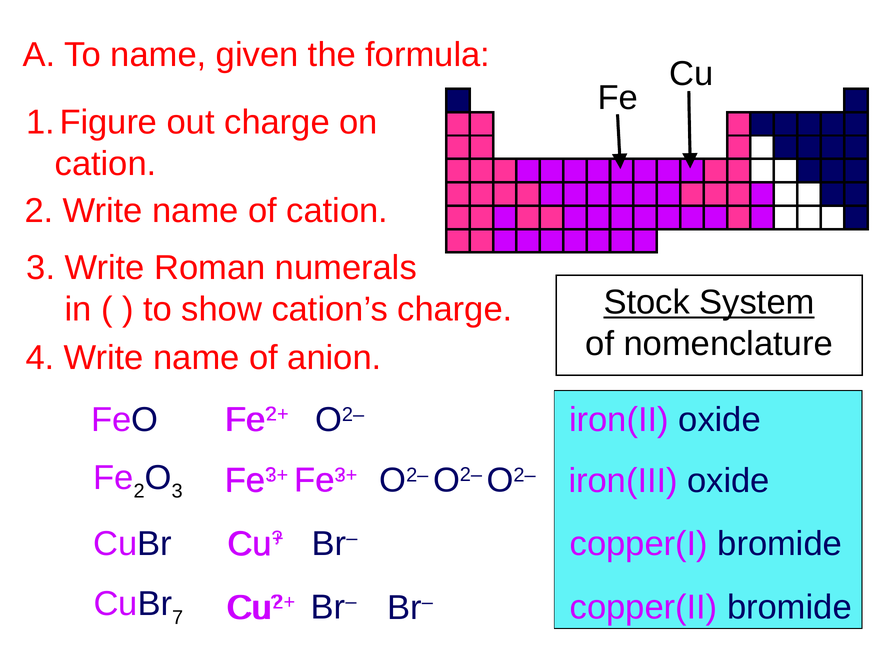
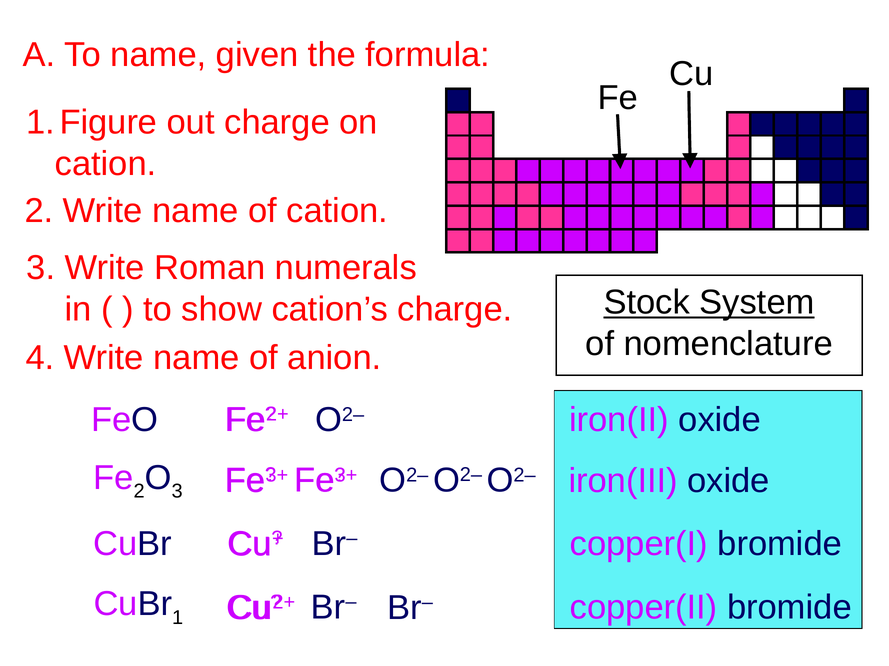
7: 7 -> 1 (178, 618)
